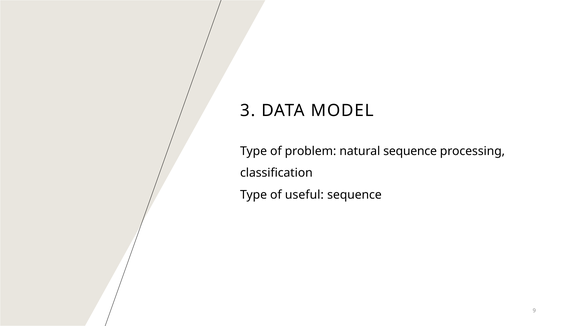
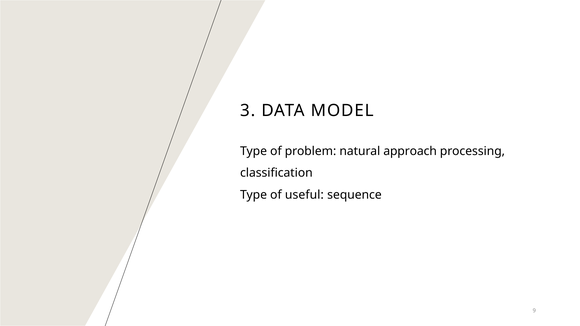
natural sequence: sequence -> approach (410, 151)
